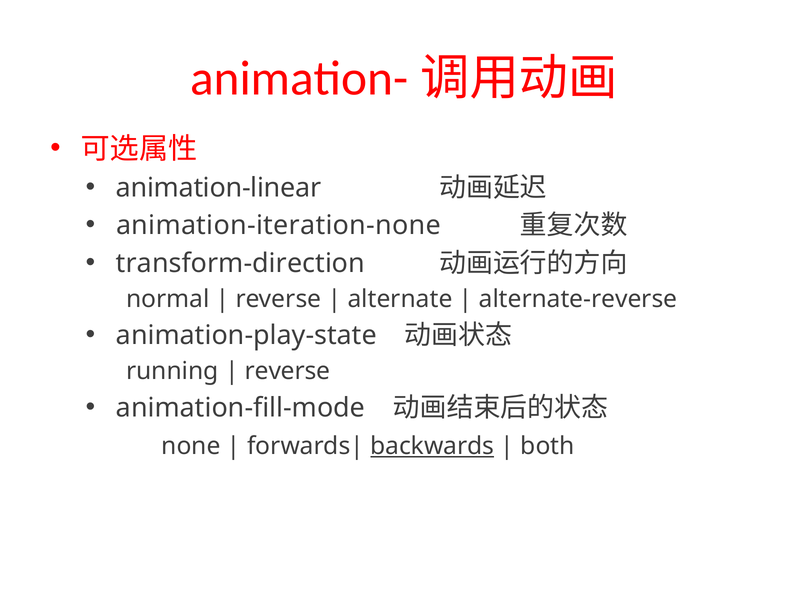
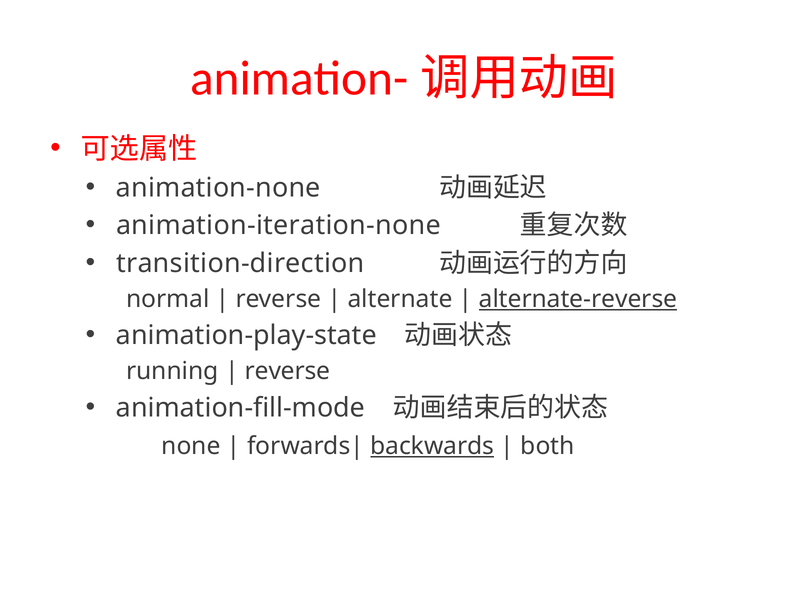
animation-linear: animation-linear -> animation-none (218, 188)
transform-direction: transform-direction -> transition-direction (240, 263)
alternate-reverse underline: none -> present (578, 299)
